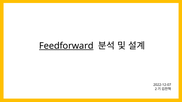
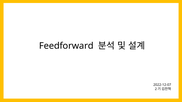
Feedforward underline: present -> none (66, 46)
